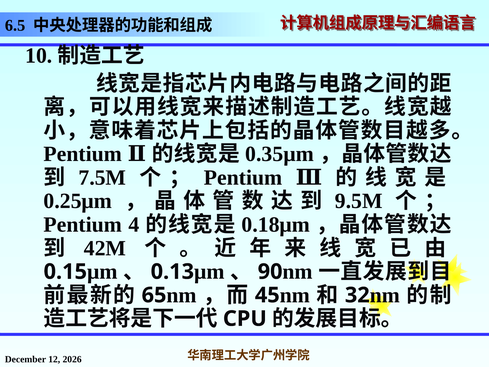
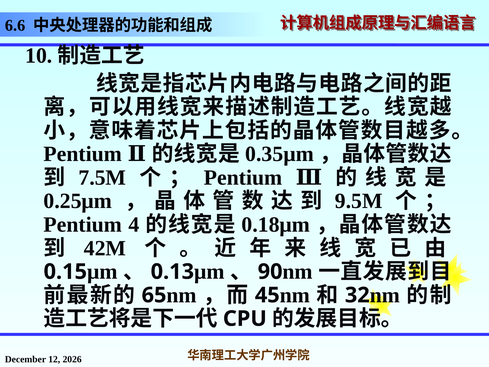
6.5: 6.5 -> 6.6 (15, 26)
